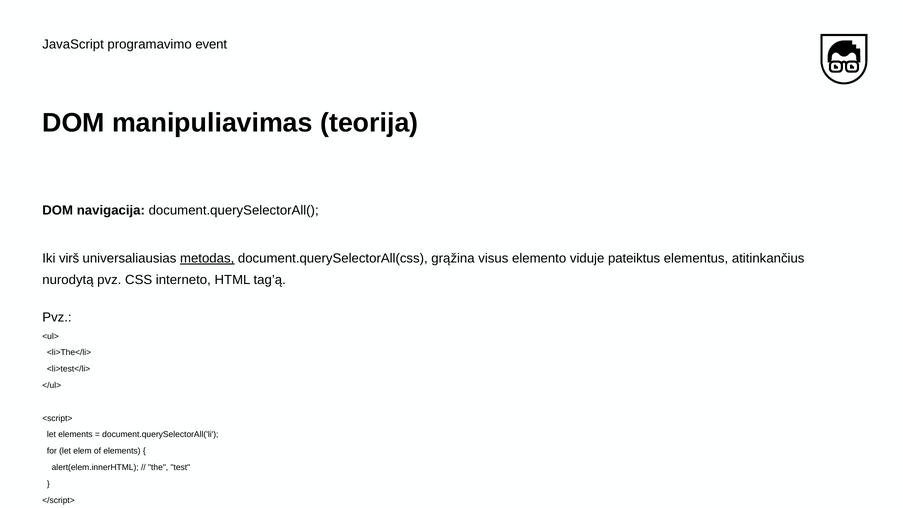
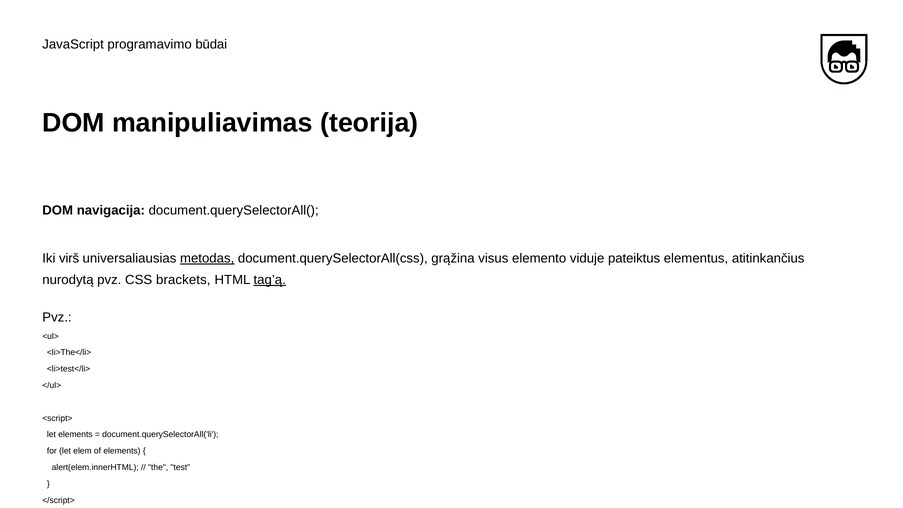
event: event -> būdai (211, 45)
interneto: interneto -> brackets (183, 280)
tag’ą underline: none -> present (270, 280)
